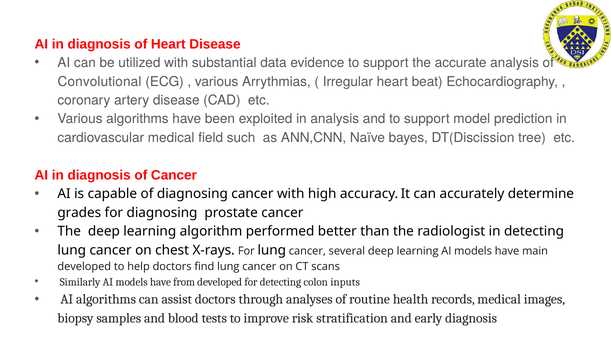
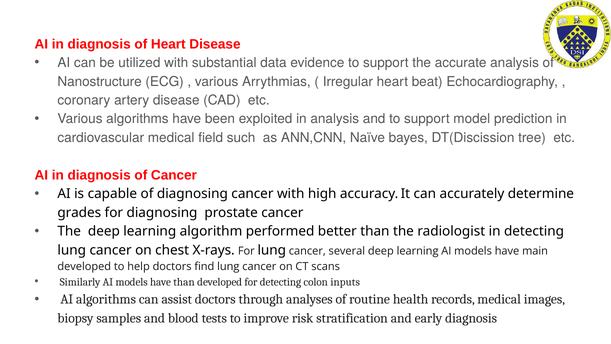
Convolutional: Convolutional -> Nanostructure (100, 81)
have from: from -> than (184, 282)
